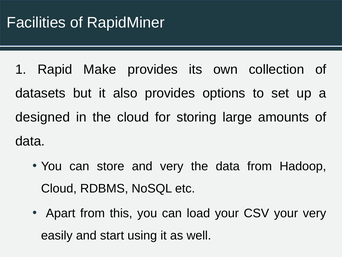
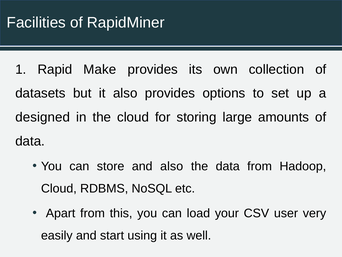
and very: very -> also (172, 166)
CSV your: your -> user (286, 213)
